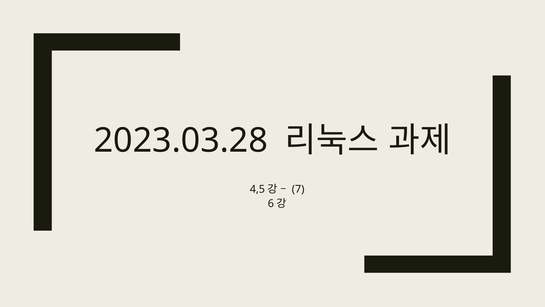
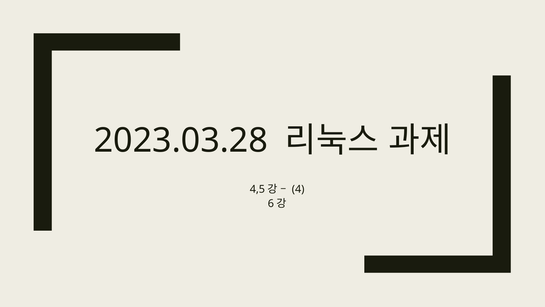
7: 7 -> 4 (298, 189)
